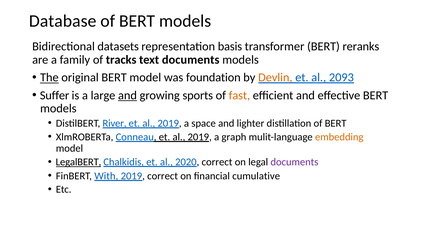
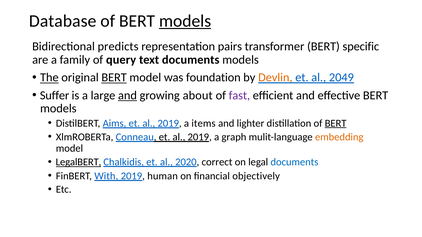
models underline: none -> present (185, 21)
datasets: datasets -> predicts (118, 47)
basis: basis -> pairs (230, 47)
reranks: reranks -> specific (361, 47)
tracks: tracks -> query (121, 60)
BERT underline: none -> present (114, 78)
2093: 2093 -> 2049 (341, 78)
sports: sports -> about (198, 95)
fast colour: orange -> purple (239, 95)
River: River -> Aims (114, 123)
space: space -> items (204, 123)
BERT underline: none -> present (336, 123)
documents colour: purple -> blue (294, 162)
2019 correct: correct -> human (163, 176)
cumulative: cumulative -> objectively (256, 176)
